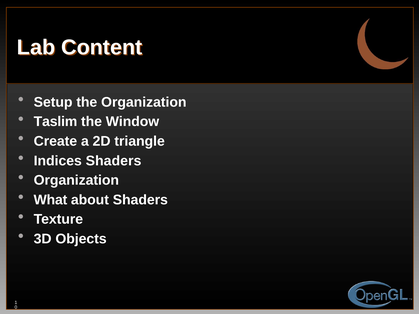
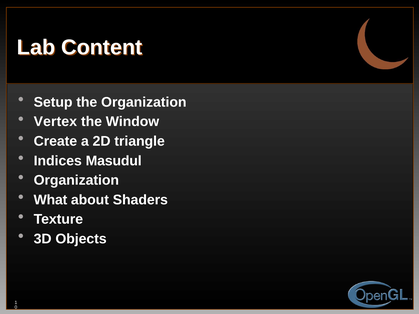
Taslim: Taslim -> Vertex (55, 122)
Indices Shaders: Shaders -> Masudul (114, 161)
